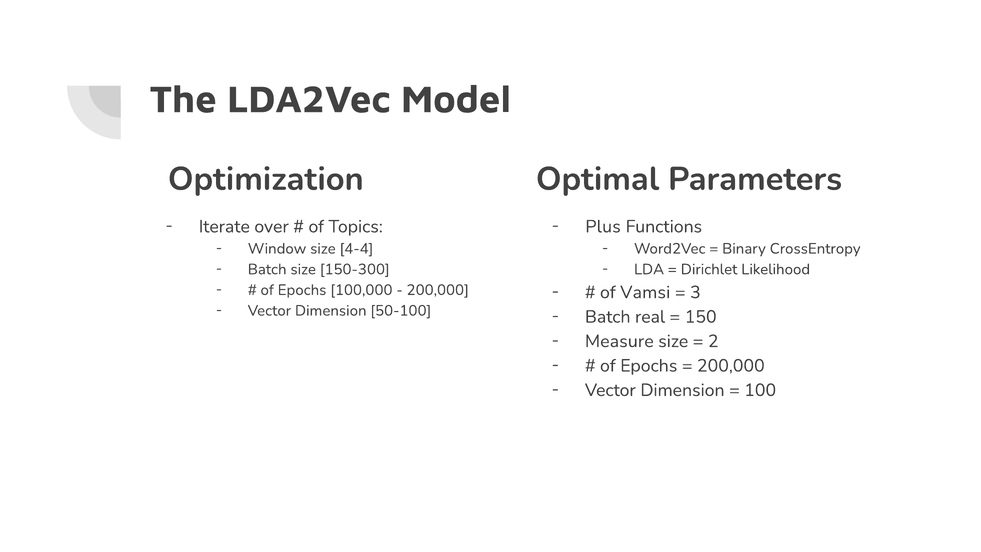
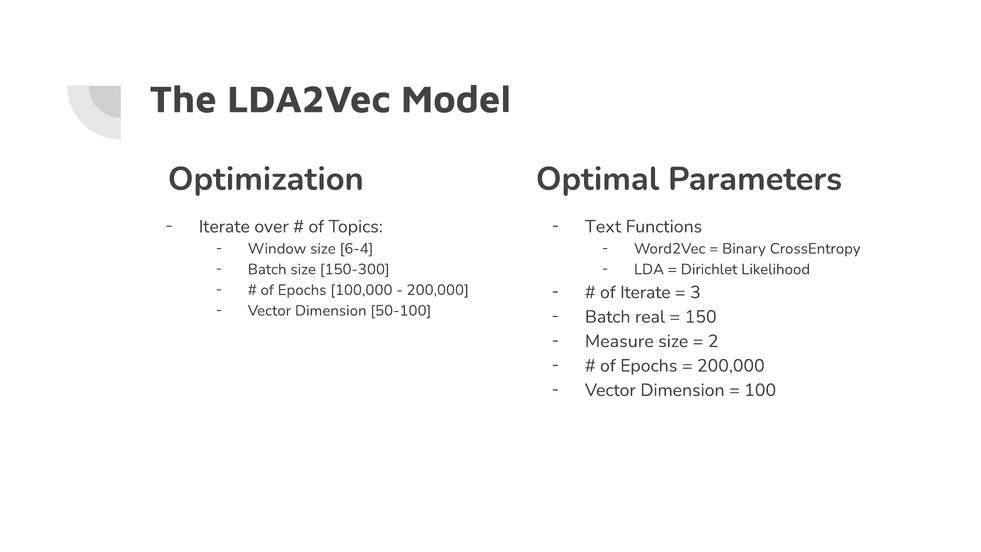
Plus: Plus -> Text (603, 226)
4-4: 4-4 -> 6-4 (356, 249)
of Vamsi: Vamsi -> Iterate (645, 292)
